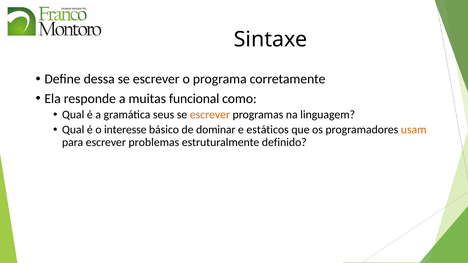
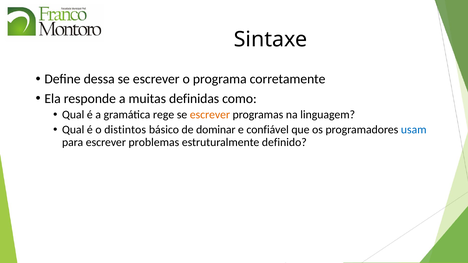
funcional: funcional -> definidas (194, 99)
seus: seus -> rege (164, 115)
interesse: interesse -> distintos (125, 130)
estáticos: estáticos -> confiável (268, 130)
usam colour: orange -> blue (414, 130)
